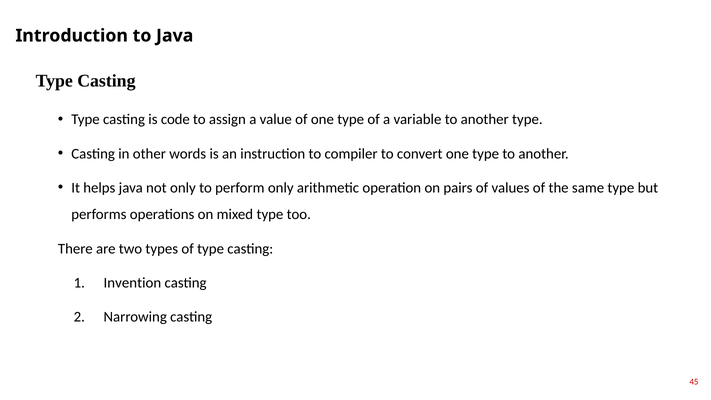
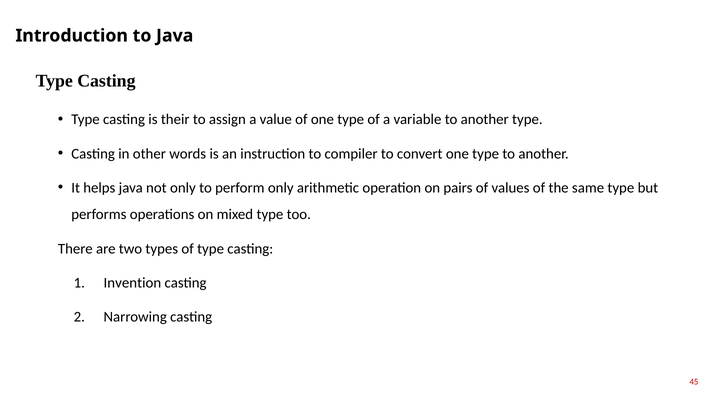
code: code -> their (175, 120)
